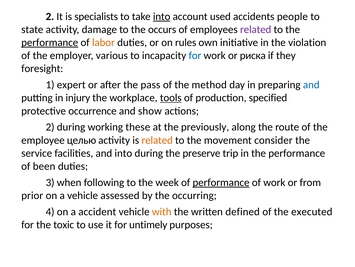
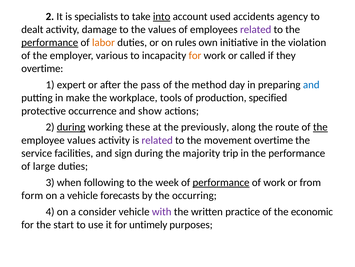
people: people -> agency (292, 16)
state: state -> dealt (32, 29)
the occurs: occurs -> values (162, 29)
for colour: blue -> orange (195, 55)
риска: риска -> called (253, 55)
foresight: foresight -> overtime (42, 68)
injury: injury -> make (78, 98)
tools underline: present -> none (171, 98)
during underline: none -> present (71, 127)
the underline: none -> present (320, 127)
employee целью: целью -> values (81, 140)
related colour: orange -> purple (157, 140)
movement consider: consider -> overtime (274, 140)
and into: into -> sign (123, 153)
preserve: preserve -> majority (201, 153)
been: been -> large (44, 166)
prior: prior -> form (32, 195)
assessed: assessed -> forecasts (120, 195)
accident: accident -> consider (97, 211)
with colour: orange -> purple (162, 211)
defined: defined -> practice (243, 211)
executed: executed -> economic (312, 211)
toxic: toxic -> start (64, 224)
